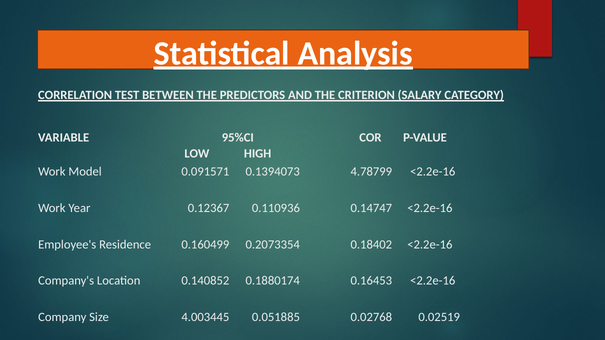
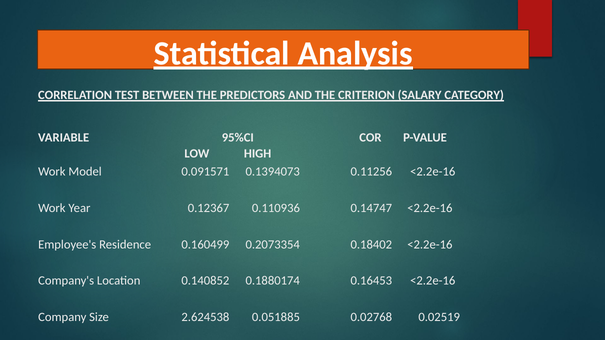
4.78799: 4.78799 -> 0.11256 (371, 172)
4.003445: 4.003445 -> 2.624538 (205, 317)
